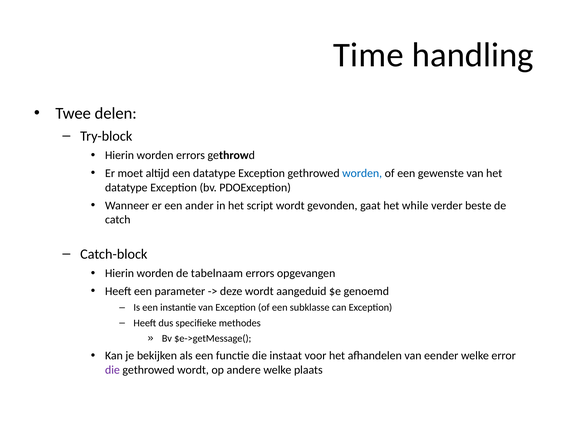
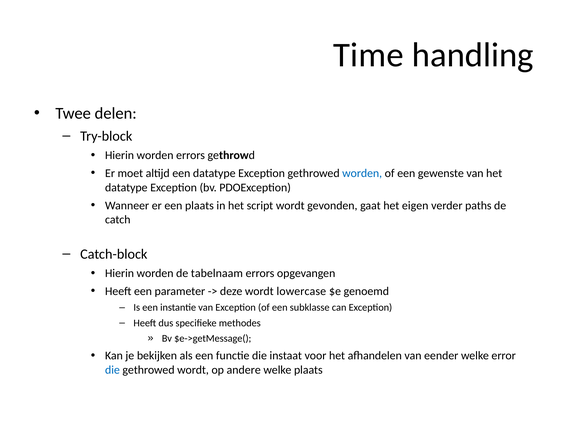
een ander: ander -> plaats (199, 205)
while: while -> eigen (415, 205)
beste: beste -> paths (478, 205)
aangeduid: aangeduid -> lowercase (301, 291)
die colour: purple -> blue (112, 370)
